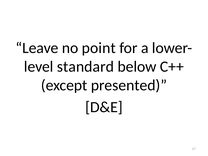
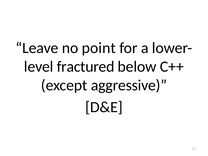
standard: standard -> fractured (86, 67)
presented: presented -> aggressive (129, 85)
